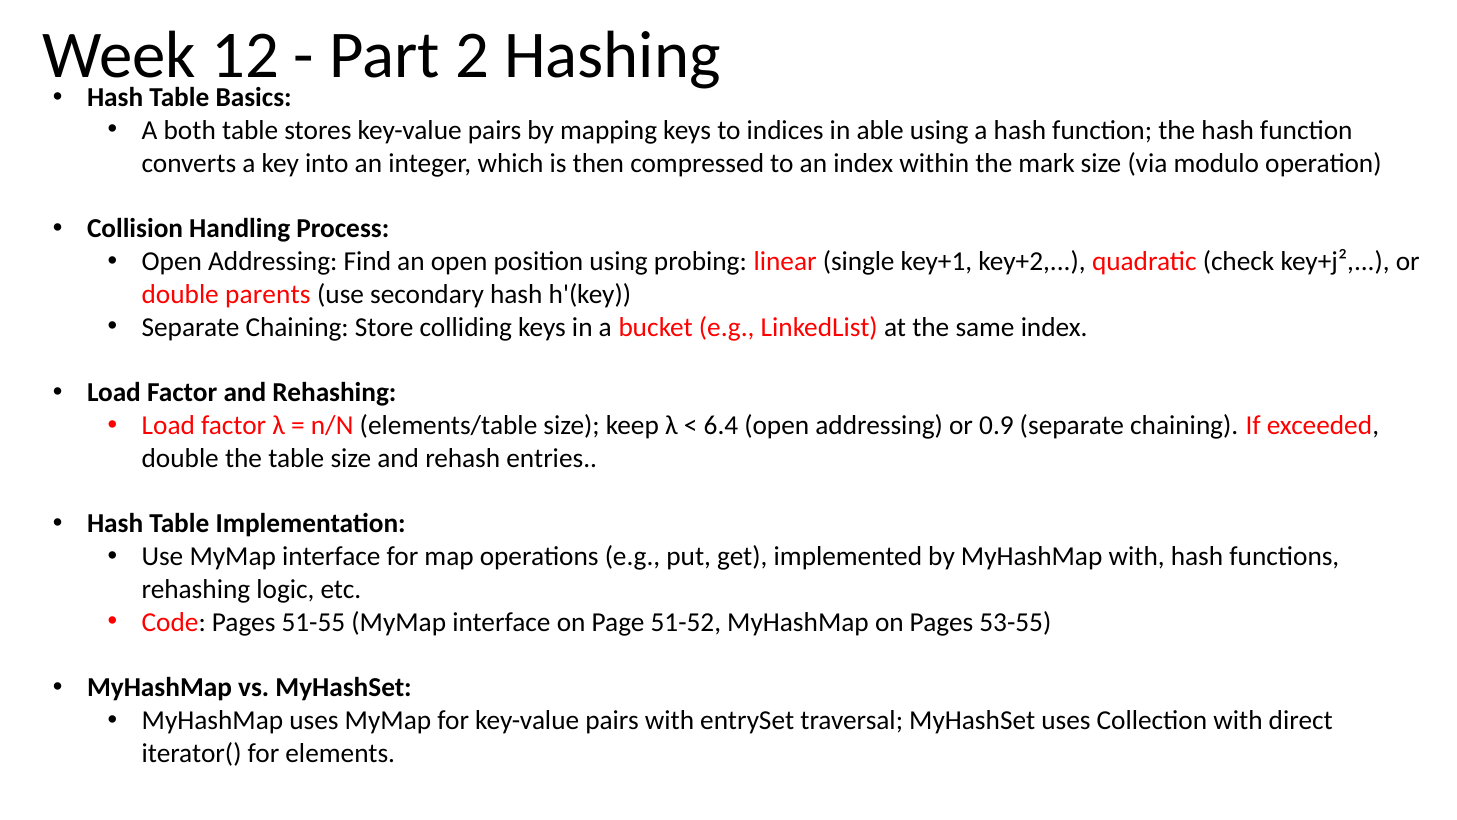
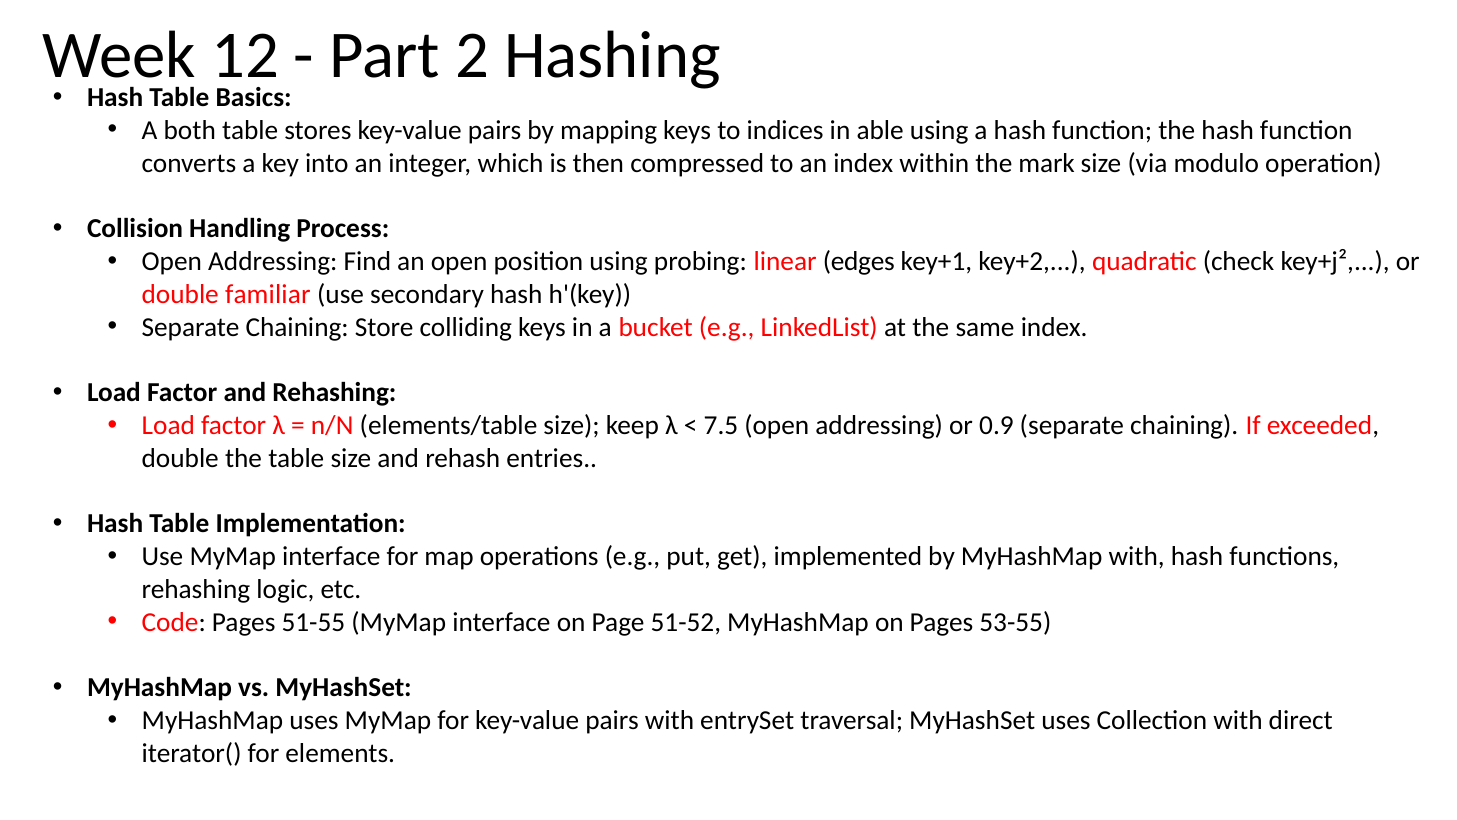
single: single -> edges (859, 261)
parents: parents -> familiar (268, 294)
6.4: 6.4 -> 7.5 (721, 425)
